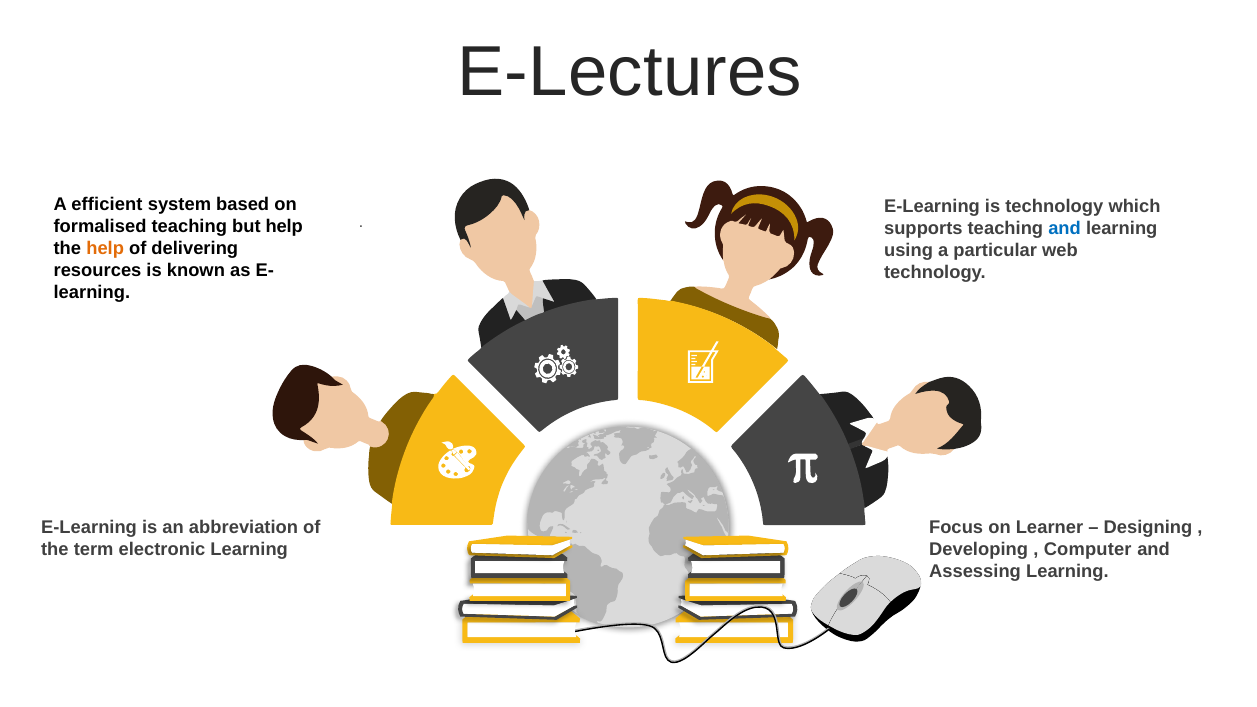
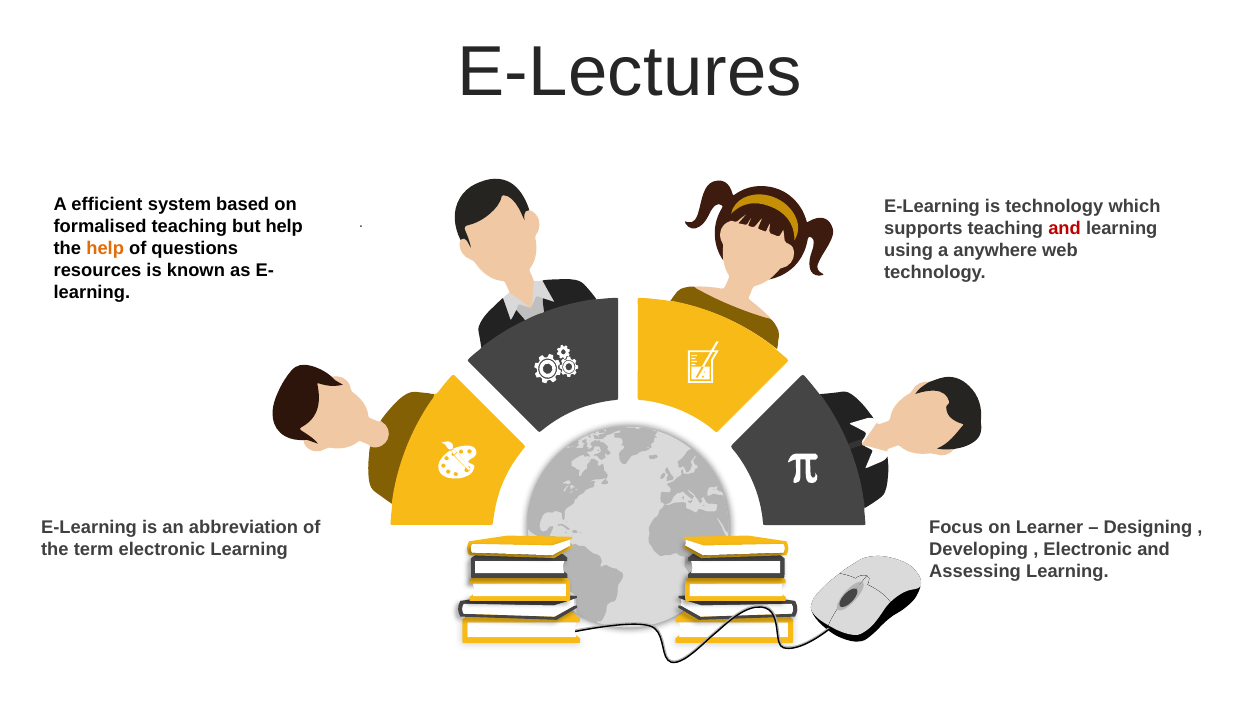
and colour: blue -> red (1065, 229)
delivering: delivering -> questions (195, 248)
particular: particular -> anywhere (995, 251)
Computer: Computer -> Electronic (1088, 550)
